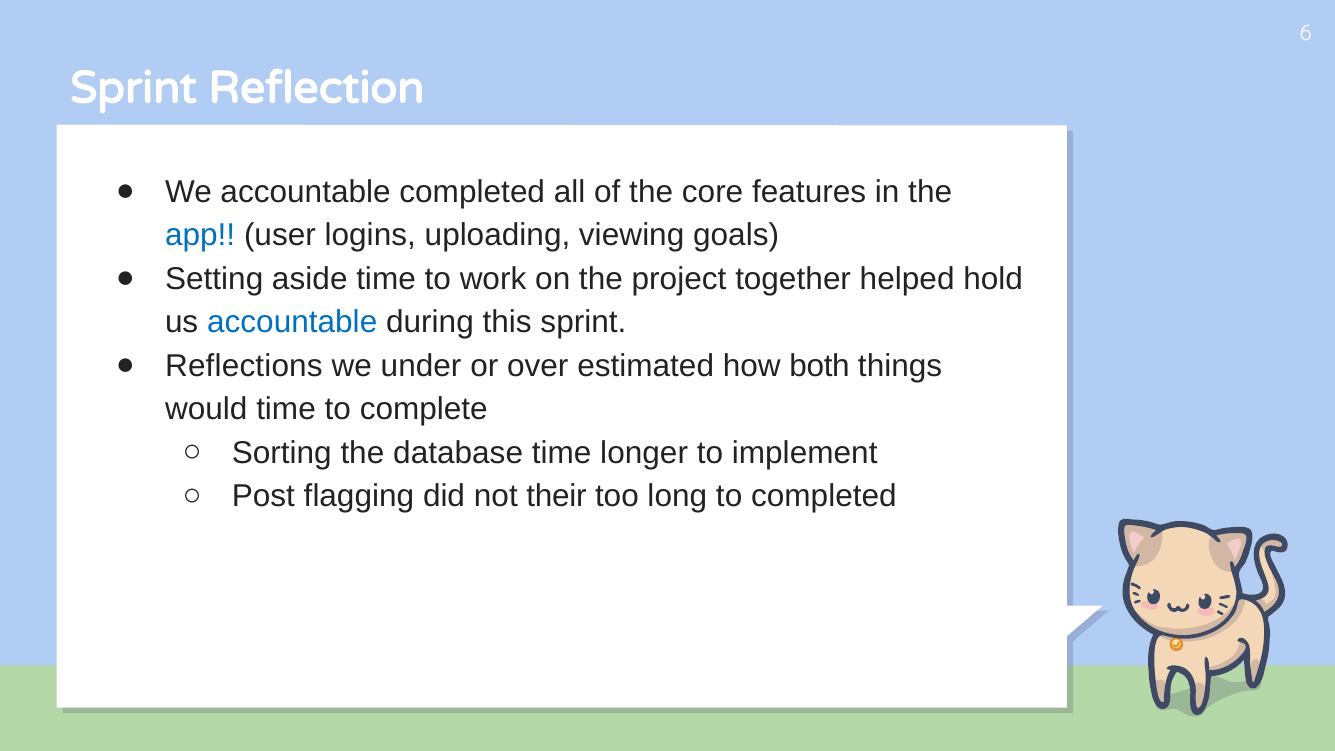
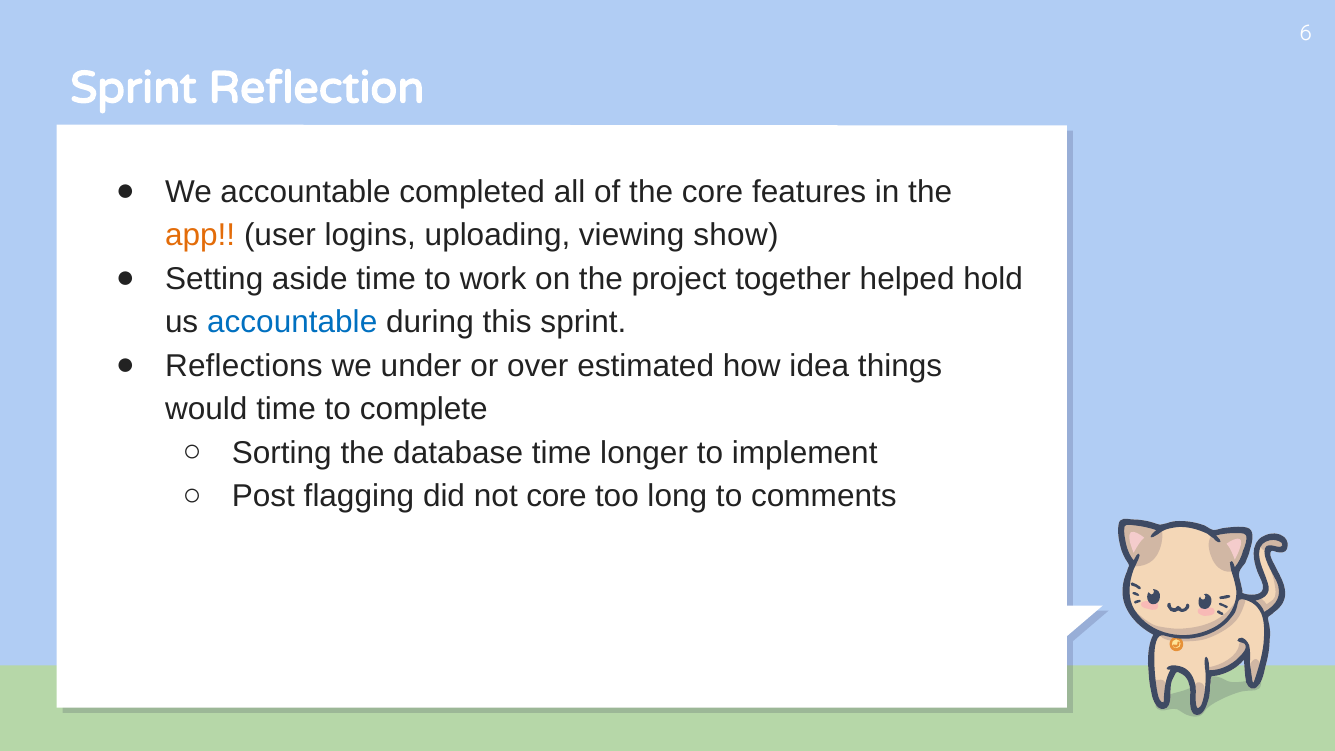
app colour: blue -> orange (200, 236)
goals: goals -> show (736, 236)
both: both -> idea (819, 366)
not their: their -> core (556, 496)
to completed: completed -> comments (824, 496)
